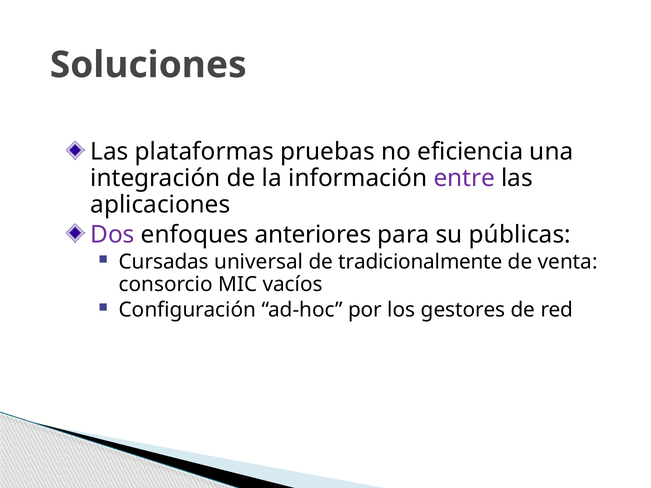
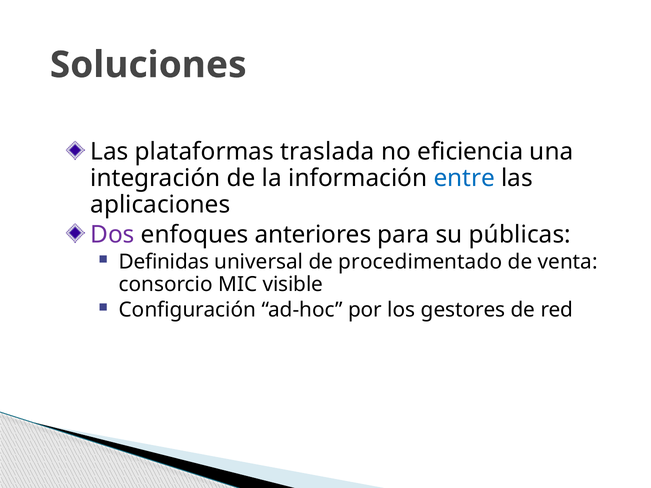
pruebas: pruebas -> traslada (327, 152)
entre colour: purple -> blue (464, 178)
Cursadas: Cursadas -> Definidas (164, 262)
tradicionalmente: tradicionalmente -> procedimentado (420, 262)
vacíos: vacíos -> visible (293, 285)
